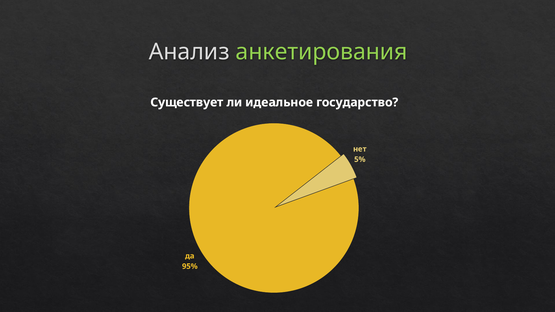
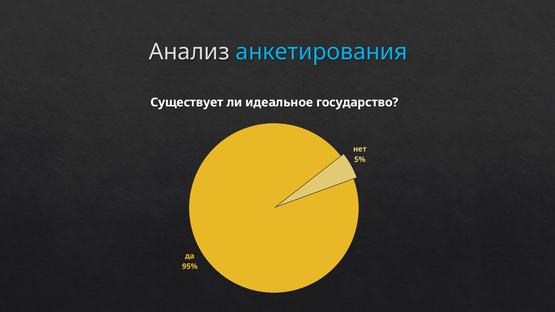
анкетирования colour: light green -> light blue (322, 52)
